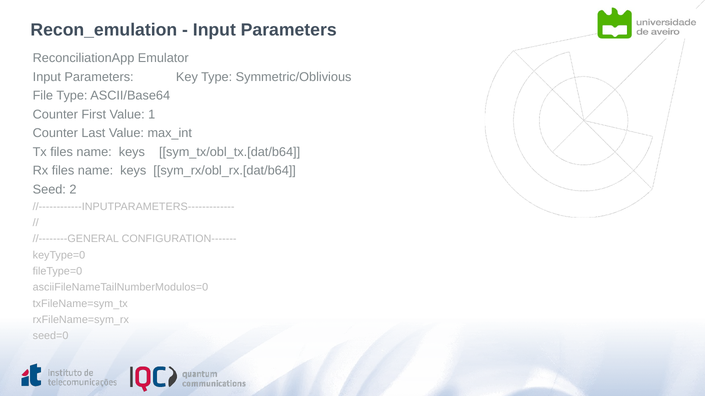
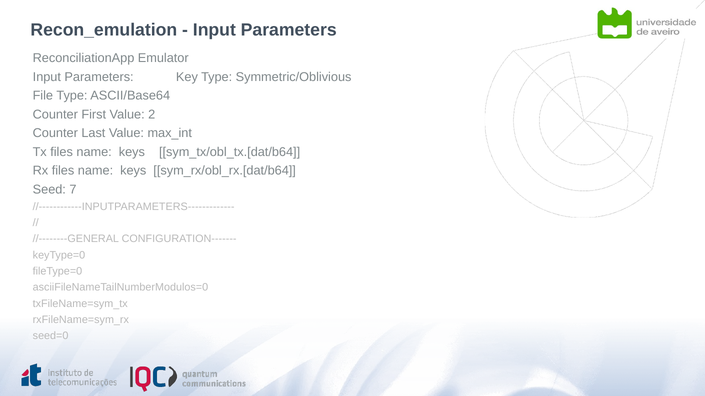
1: 1 -> 2 (152, 115)
2: 2 -> 7 (73, 190)
